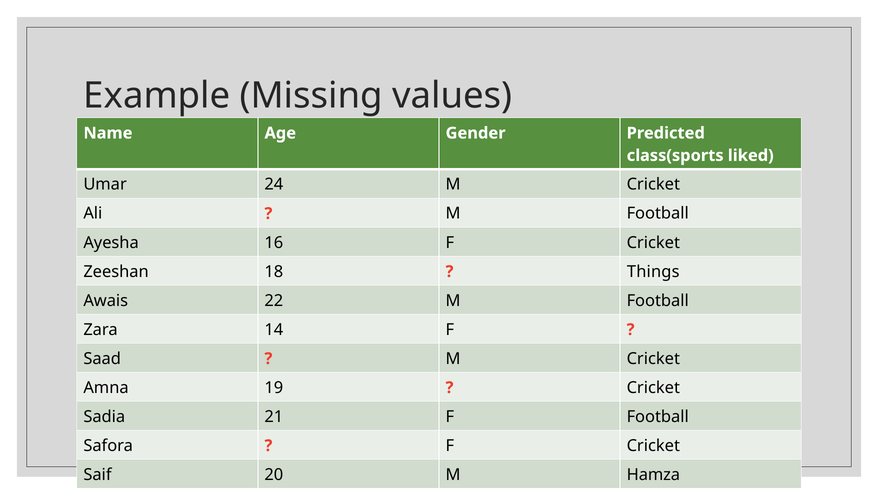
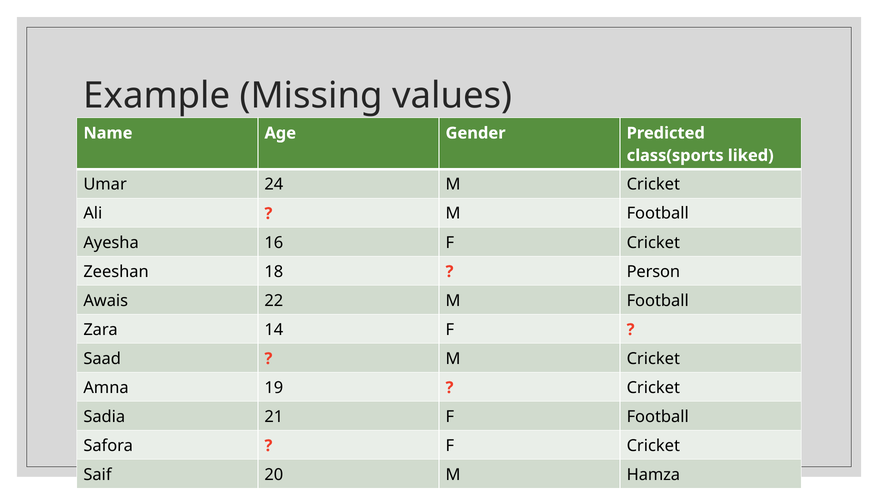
Things: Things -> Person (653, 272)
